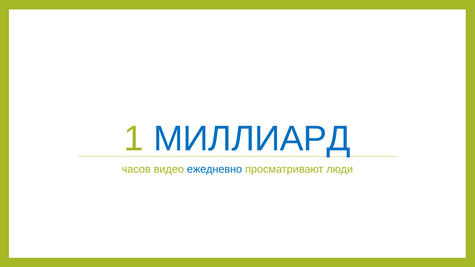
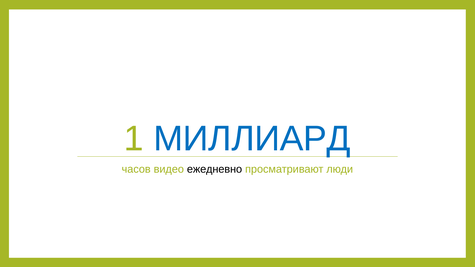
ежедневно colour: blue -> black (215, 169)
